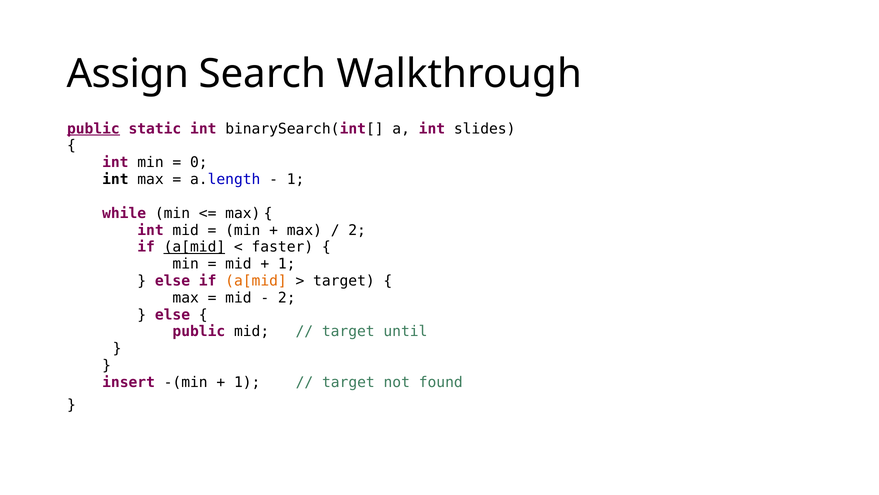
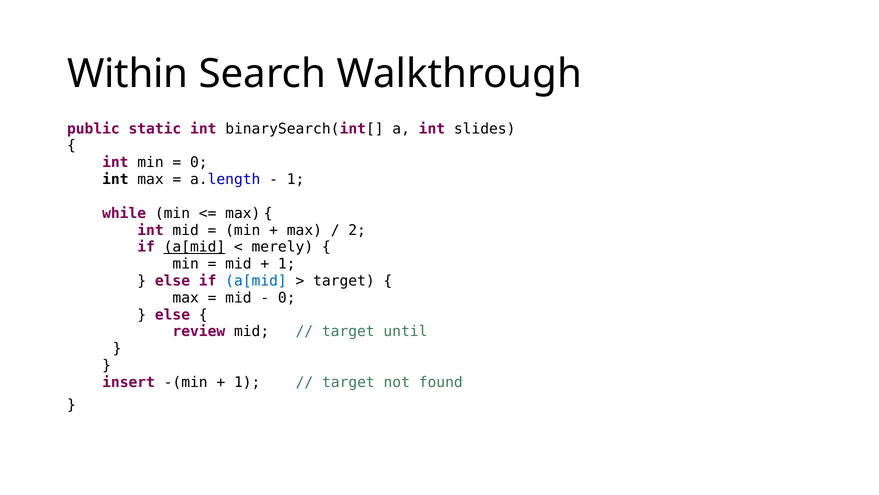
Assign: Assign -> Within (128, 74)
public underline: present -> none (93, 129)
faster: faster -> merely (282, 247)
a[mid colour: orange -> blue (256, 281)
2: 2 -> 0 (287, 297)
public: public -> review (199, 331)
